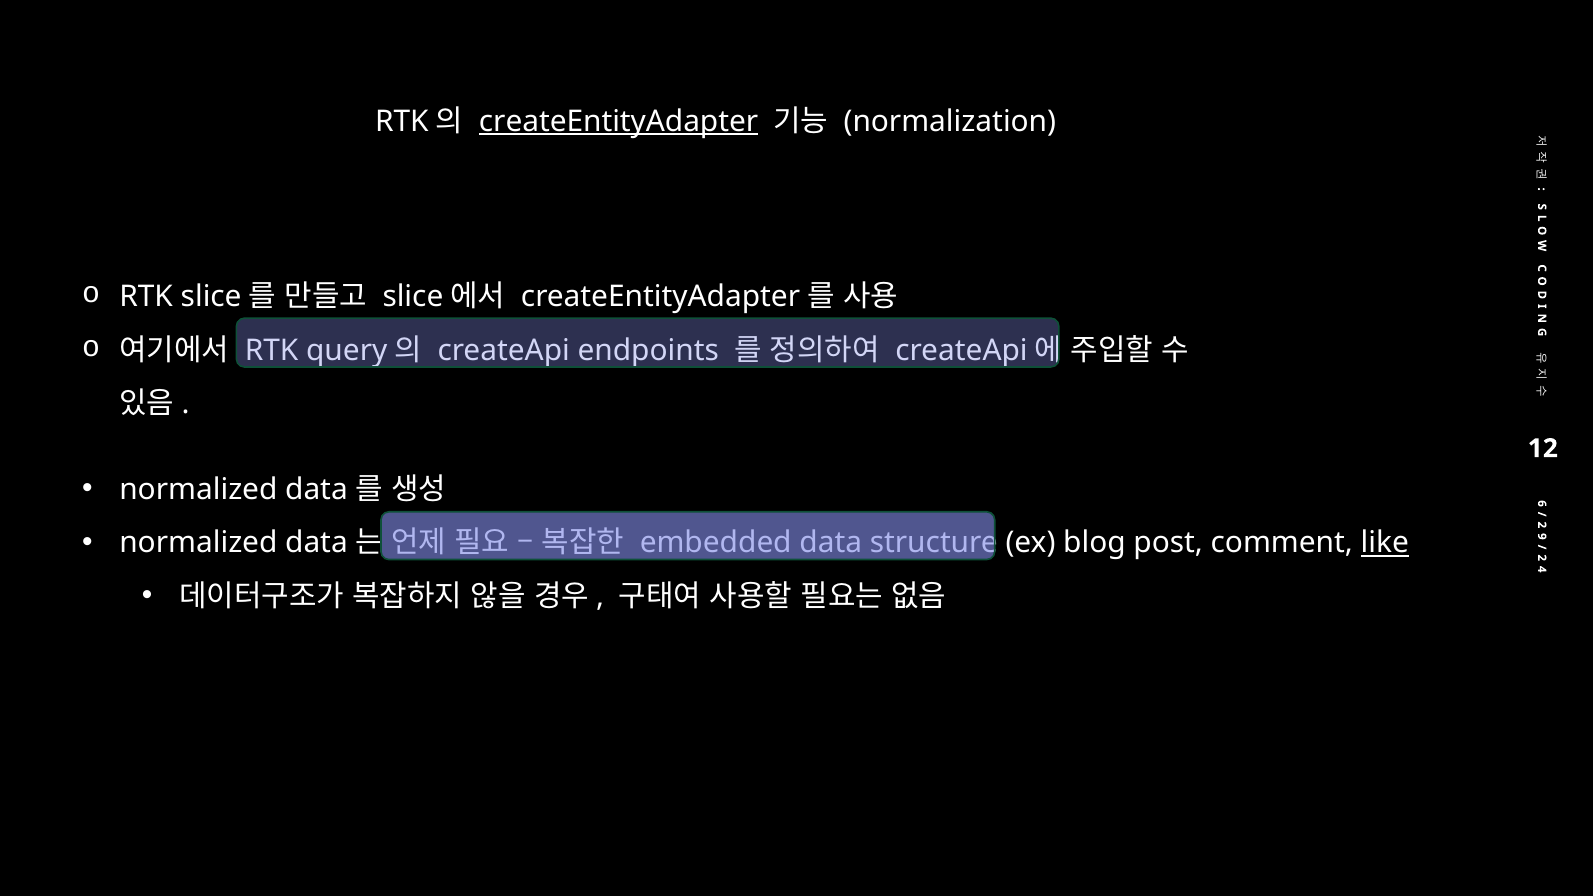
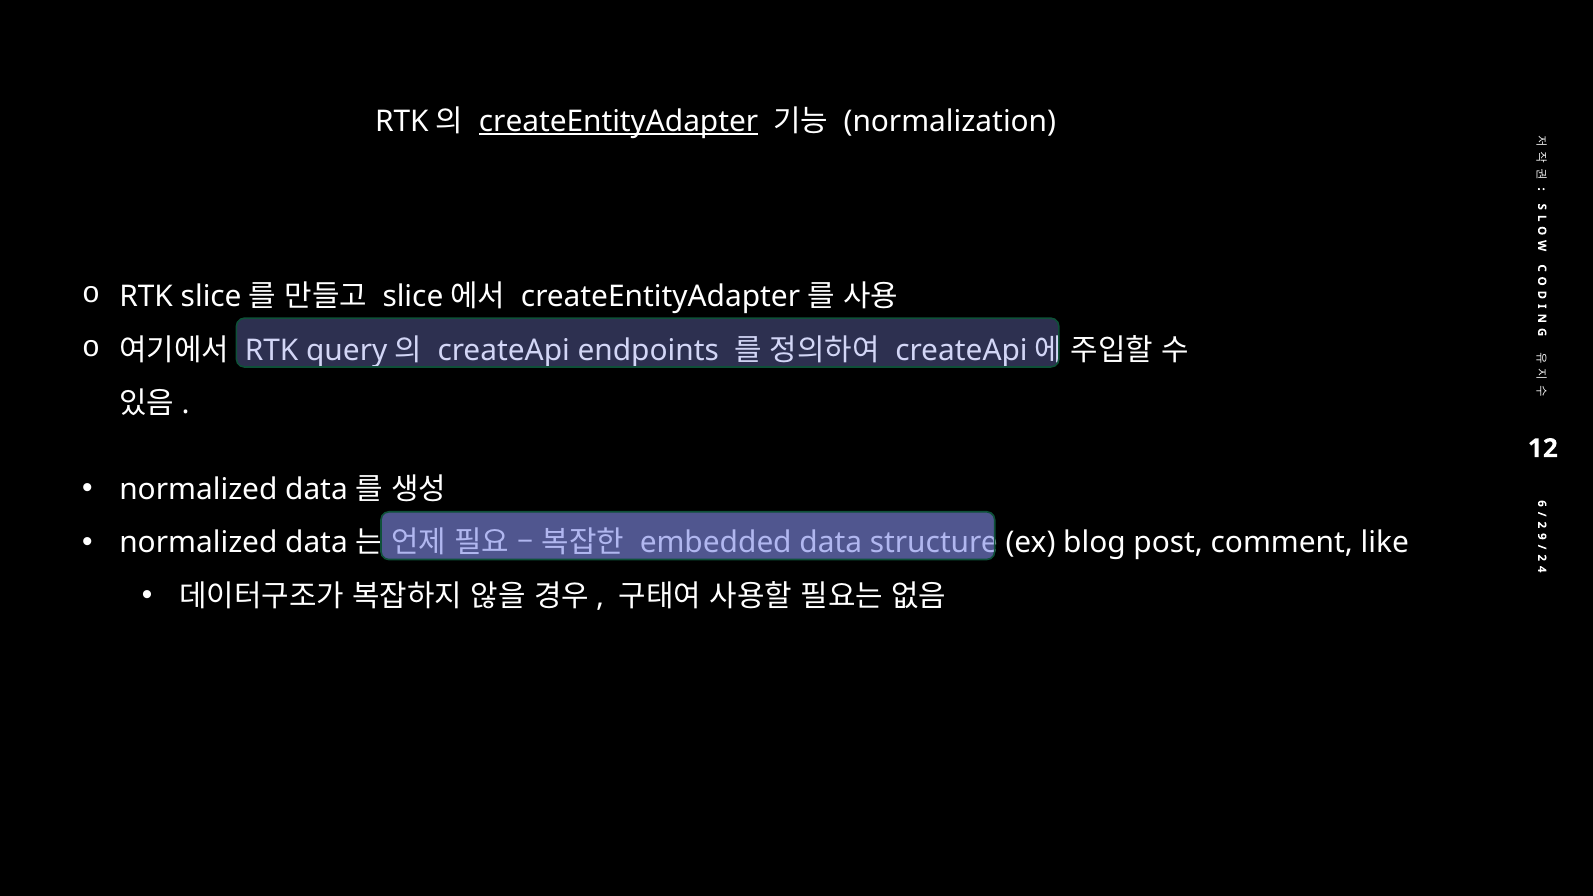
like underline: present -> none (1385, 543)
